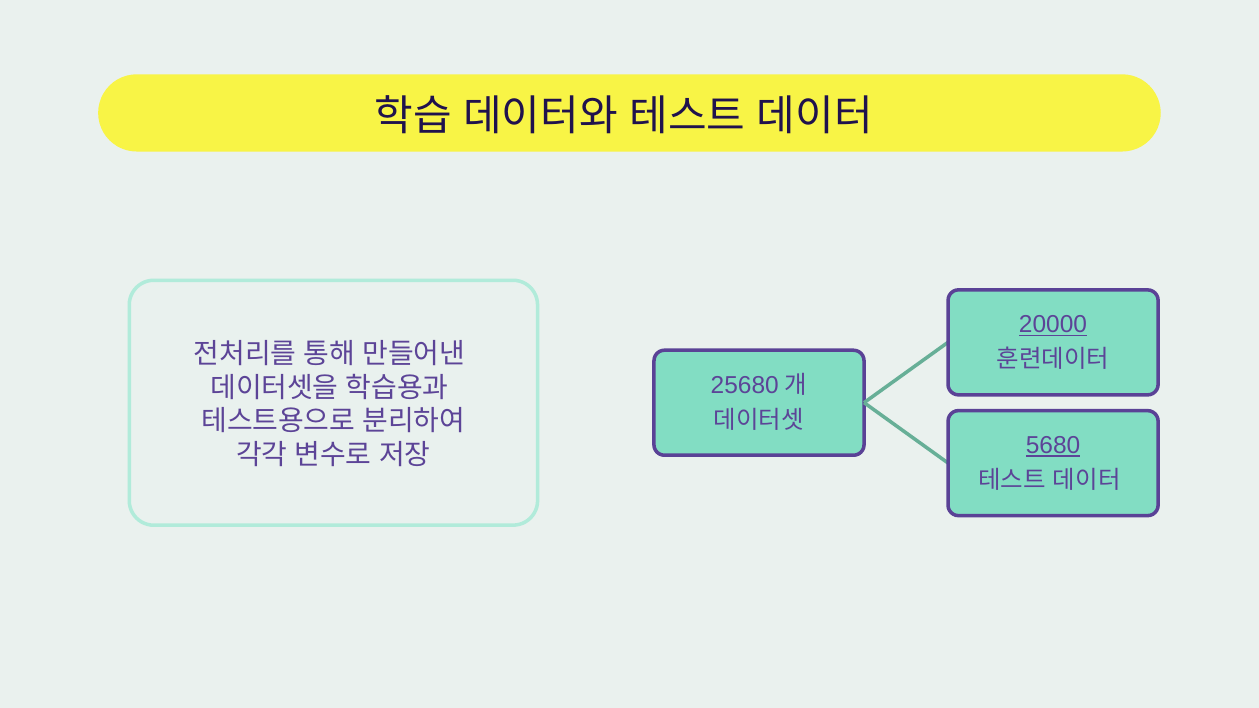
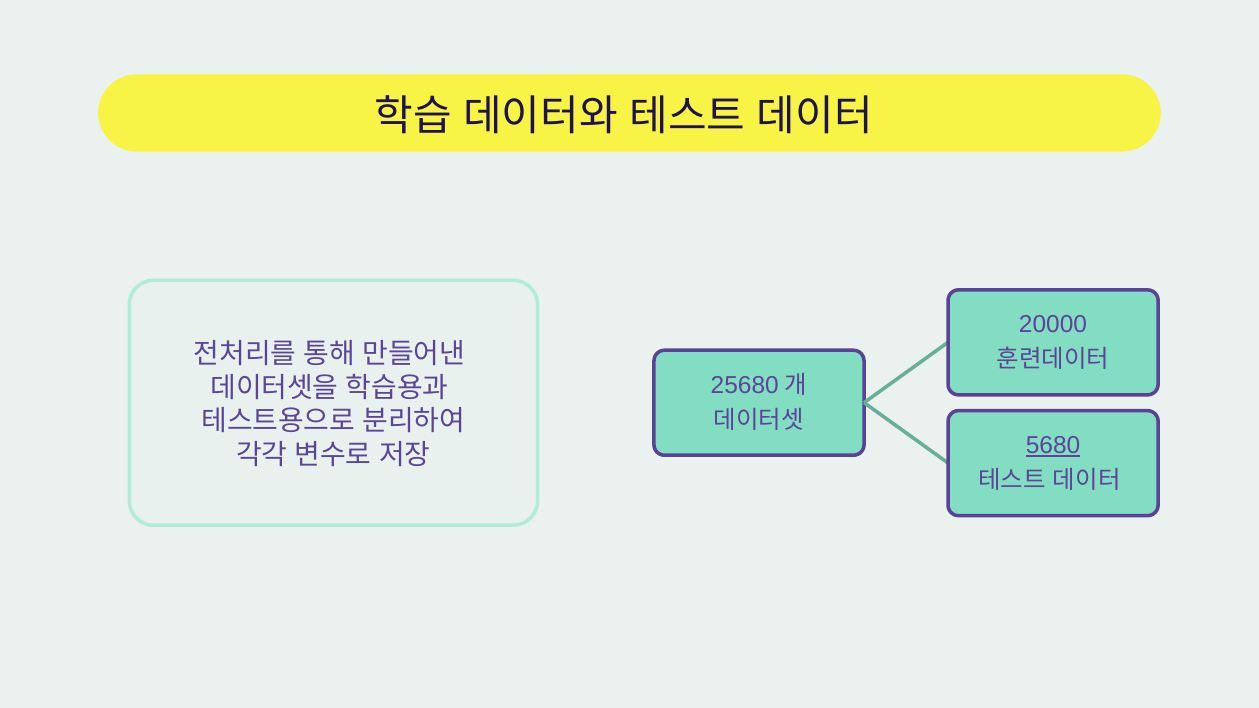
20000 underline: present -> none (1053, 325)
